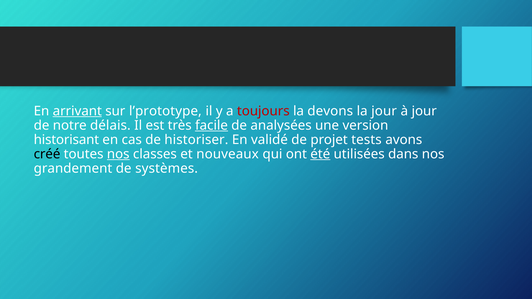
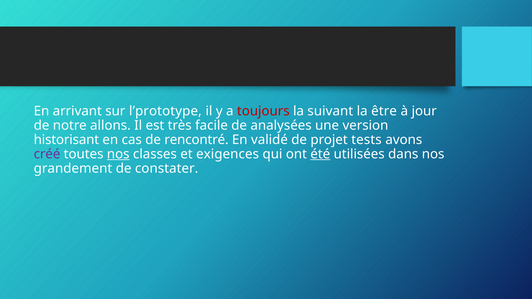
arrivant underline: present -> none (77, 111)
devons: devons -> suivant (330, 111)
la jour: jour -> être (384, 111)
délais: délais -> allons (110, 125)
facile underline: present -> none (211, 125)
historiser: historiser -> rencontré (196, 140)
créé colour: black -> purple (47, 154)
nouveaux: nouveaux -> exigences (228, 154)
systèmes: systèmes -> constater (167, 168)
